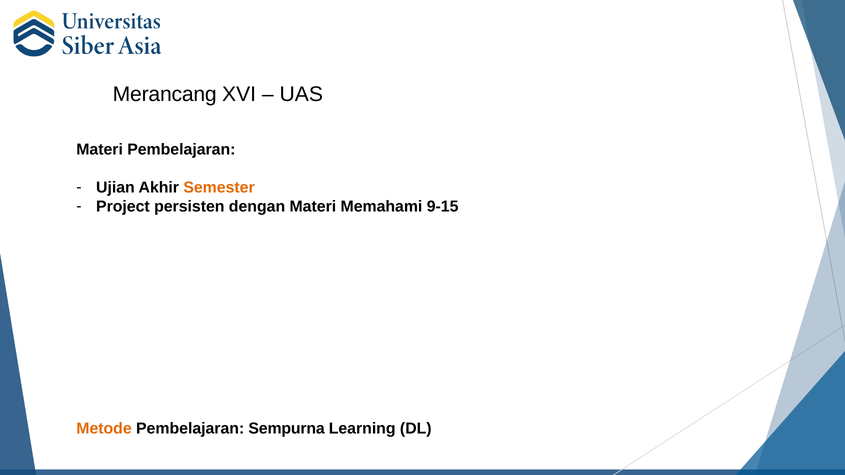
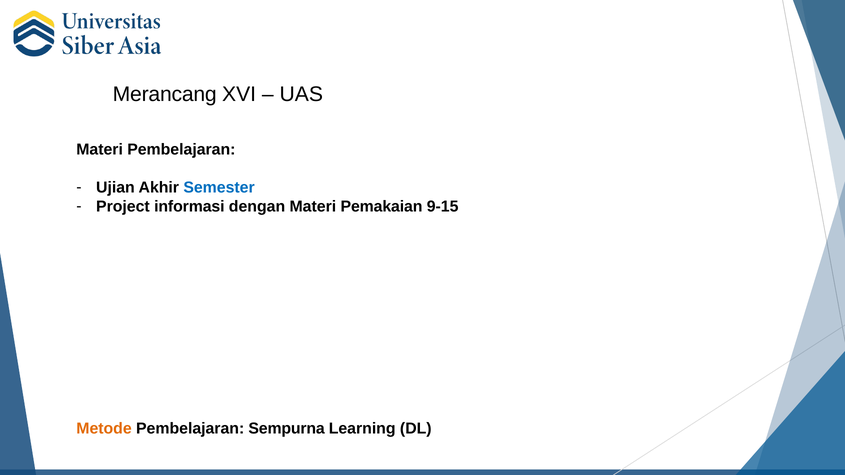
Semester colour: orange -> blue (219, 188)
persisten: persisten -> informasi (189, 207)
Memahami: Memahami -> Pemakaian (382, 207)
